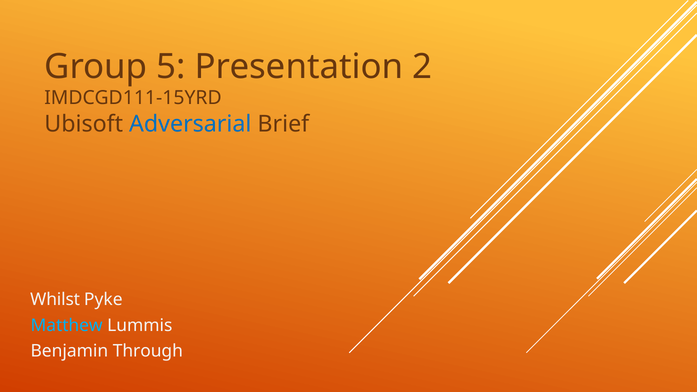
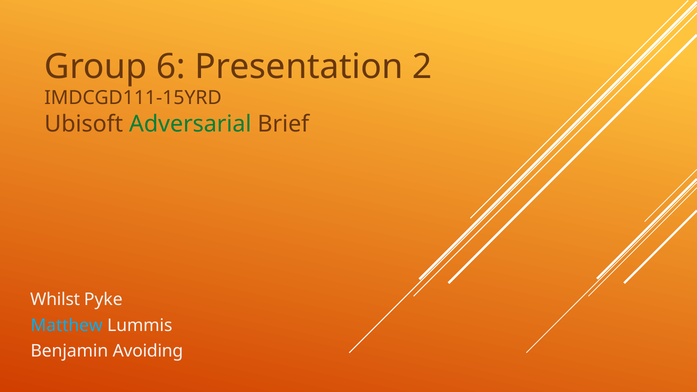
5: 5 -> 6 (171, 67)
Adversarial colour: blue -> green (190, 124)
Through: Through -> Avoiding (148, 351)
